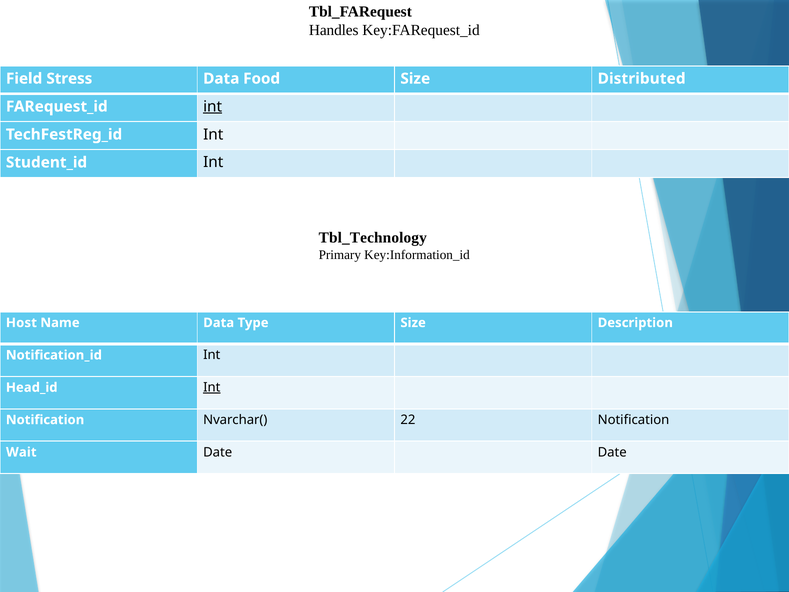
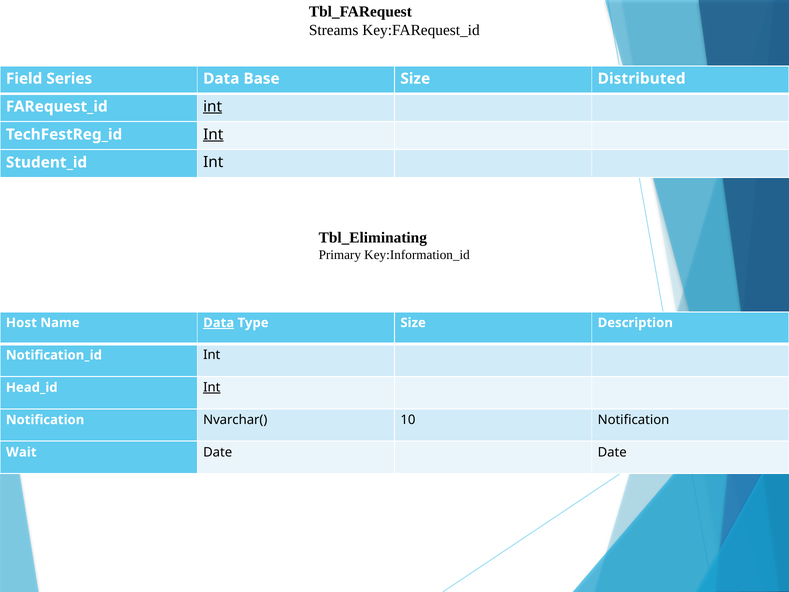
Handles: Handles -> Streams (334, 30)
Stress: Stress -> Series (69, 79)
Food: Food -> Base (262, 79)
Int underline: none -> present (213, 134)
Tbl_Technology: Tbl_Technology -> Tbl_Eliminating (373, 238)
Data underline: none -> present (219, 323)
22: 22 -> 10 (408, 420)
